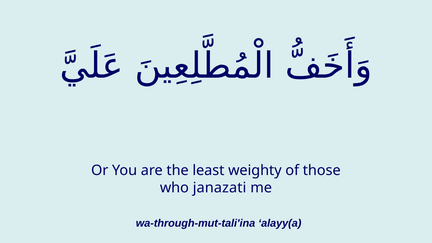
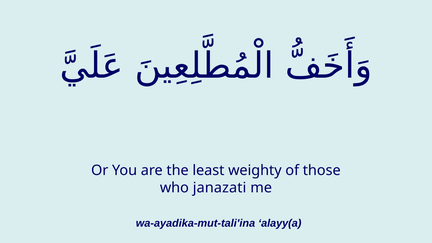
wa-through-mut-tali'ina: wa-through-mut-tali'ina -> wa-ayadika-mut-tali'ina (196, 223)
